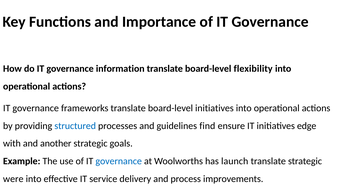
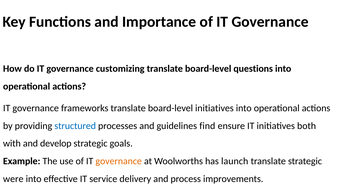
information: information -> customizing (120, 69)
flexibility: flexibility -> questions (253, 69)
edge: edge -> both (307, 126)
another: another -> develop (56, 144)
governance colour: blue -> orange (119, 162)
